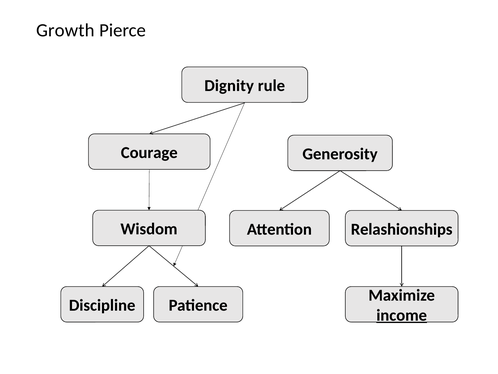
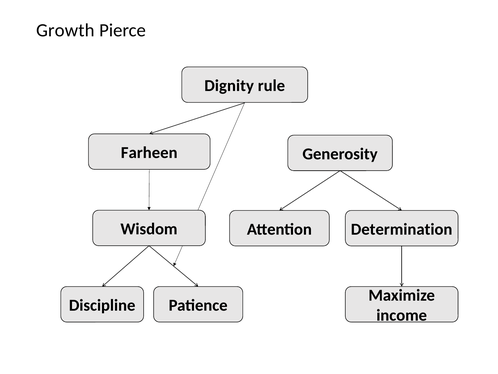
Courage: Courage -> Farheen (149, 153)
Relashionships: Relashionships -> Determination (402, 229)
income underline: present -> none (402, 315)
